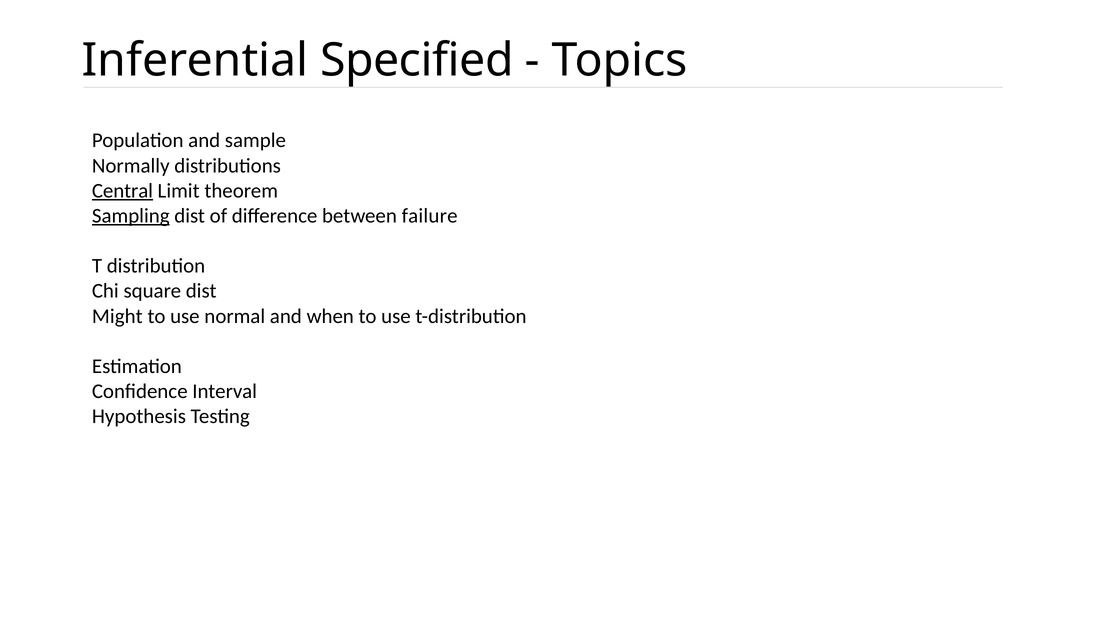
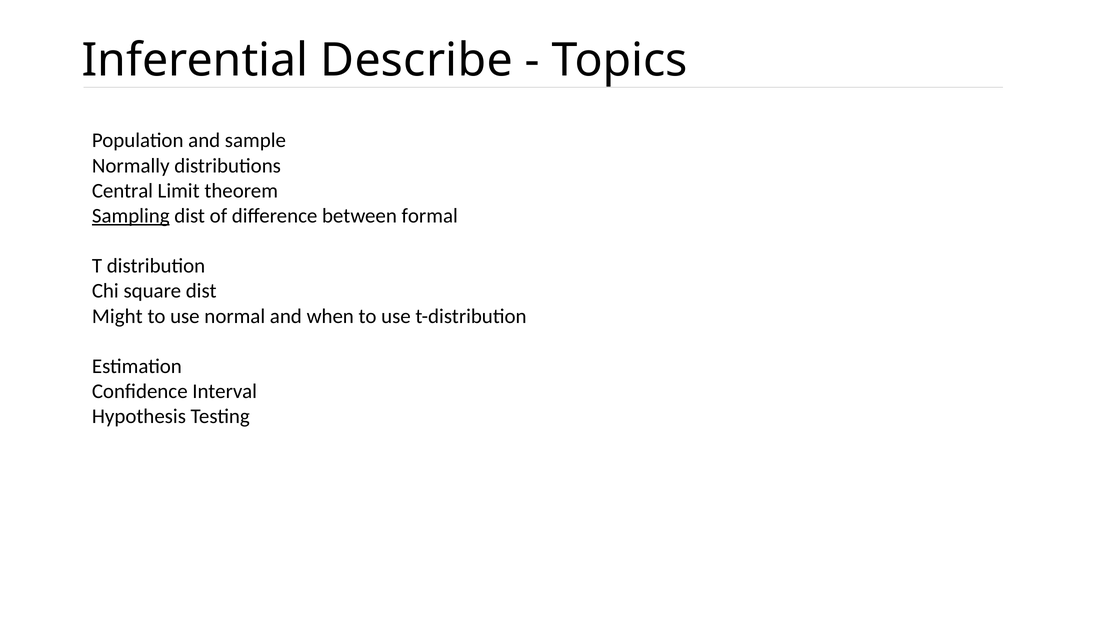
Specified: Specified -> Describe (417, 60)
Central underline: present -> none (122, 191)
failure: failure -> formal (430, 216)
